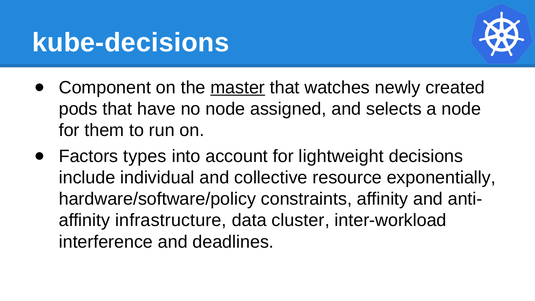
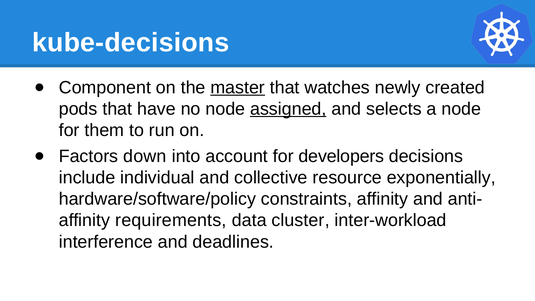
assigned underline: none -> present (288, 109)
types: types -> down (145, 156)
lightweight: lightweight -> developers (341, 156)
infrastructure: infrastructure -> requirements (171, 220)
